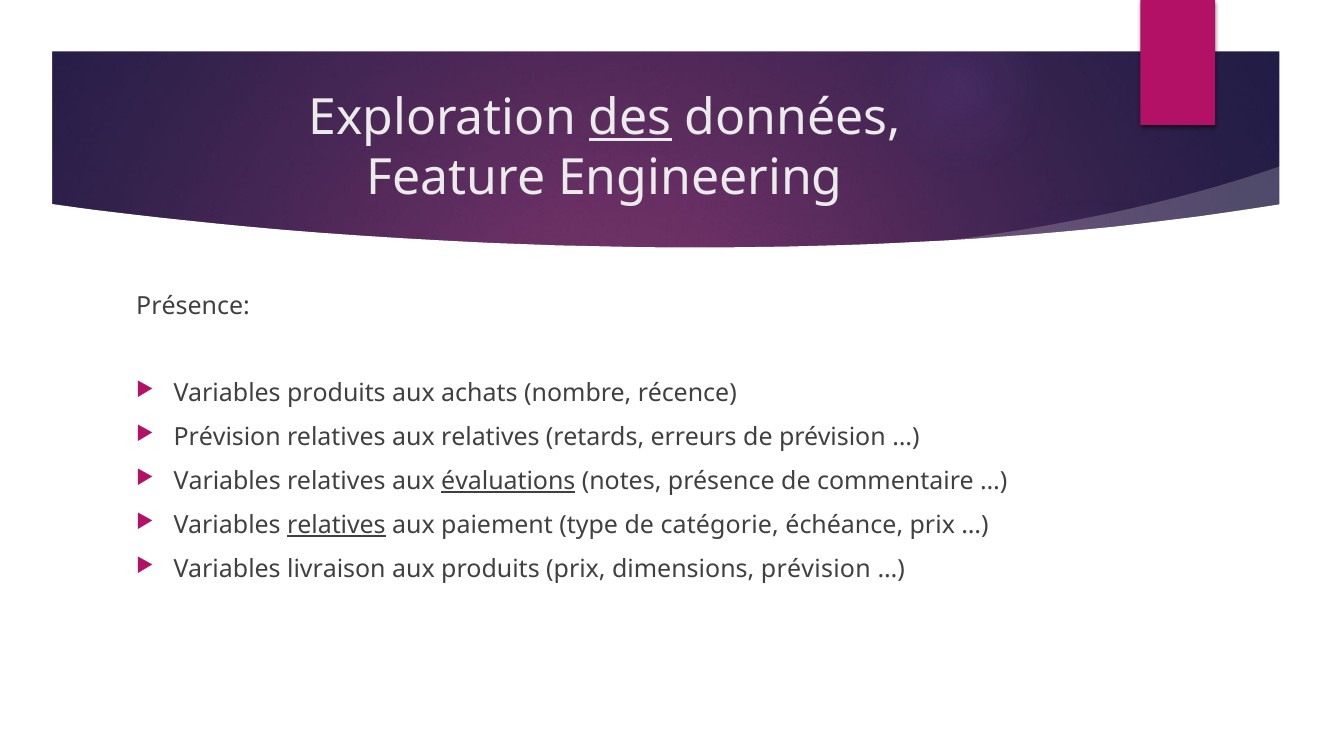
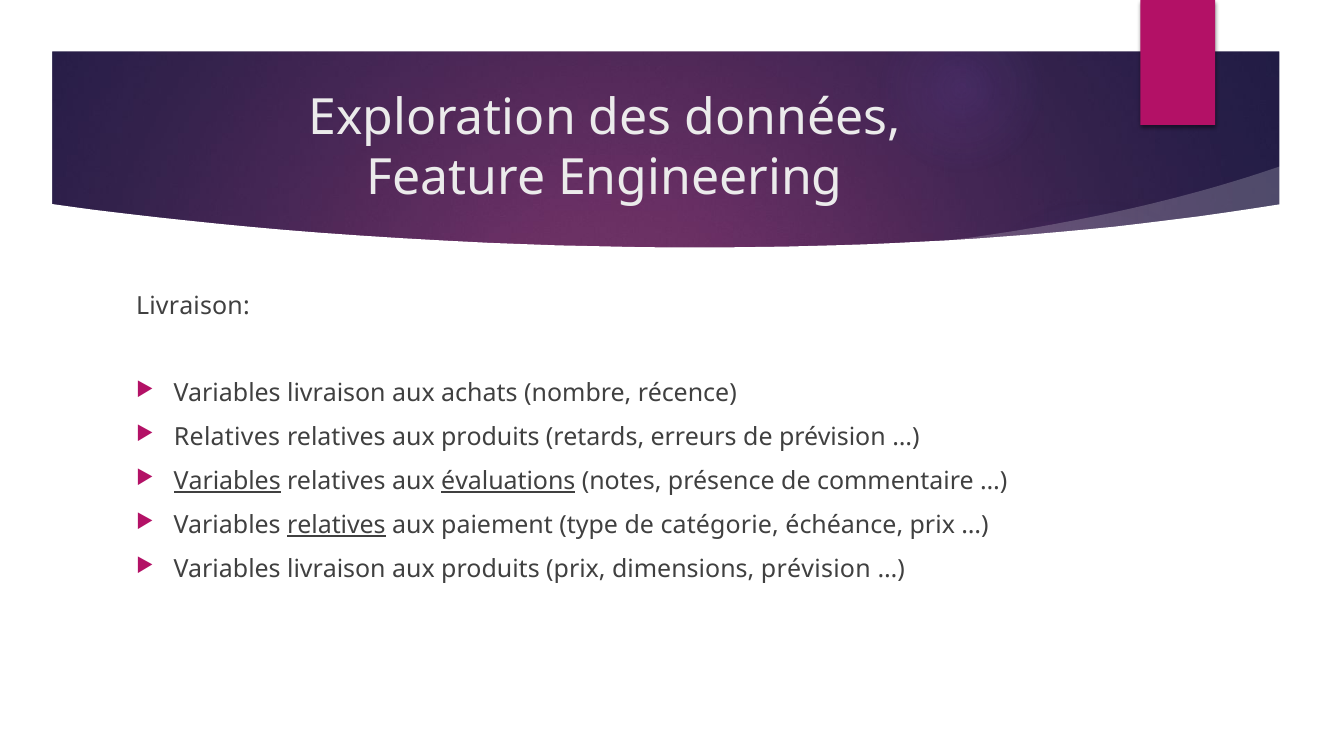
des underline: present -> none (630, 118)
Présence: Présence -> Livraison (193, 306)
produits: produits -> livraison (336, 394)
Prévision: Prévision -> Relatives (227, 438)
relatives aux relatives: relatives -> produits (490, 438)
Variables underline: none -> present (227, 482)
